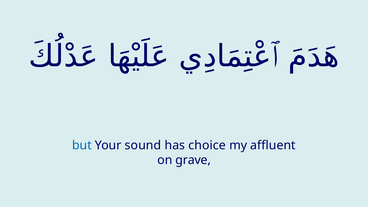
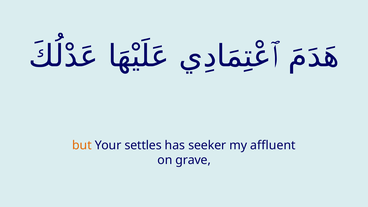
but colour: blue -> orange (82, 145)
sound: sound -> settles (143, 145)
choice: choice -> seeker (207, 145)
